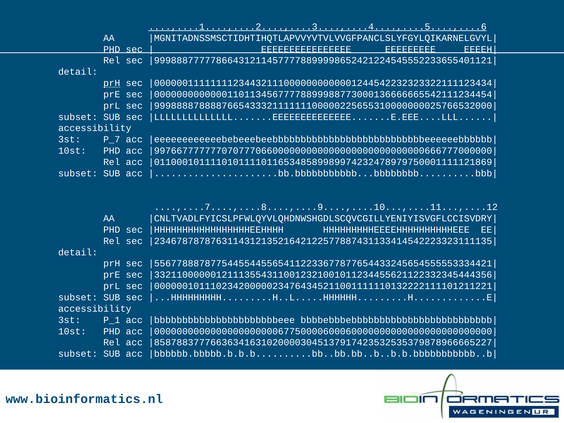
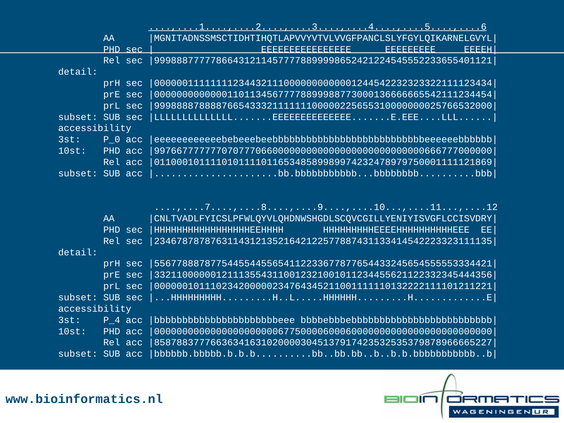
prH underline: present -> none (112, 83)
P_7: P_7 -> P_0 (112, 139)
P_1: P_1 -> P_4 (112, 320)
